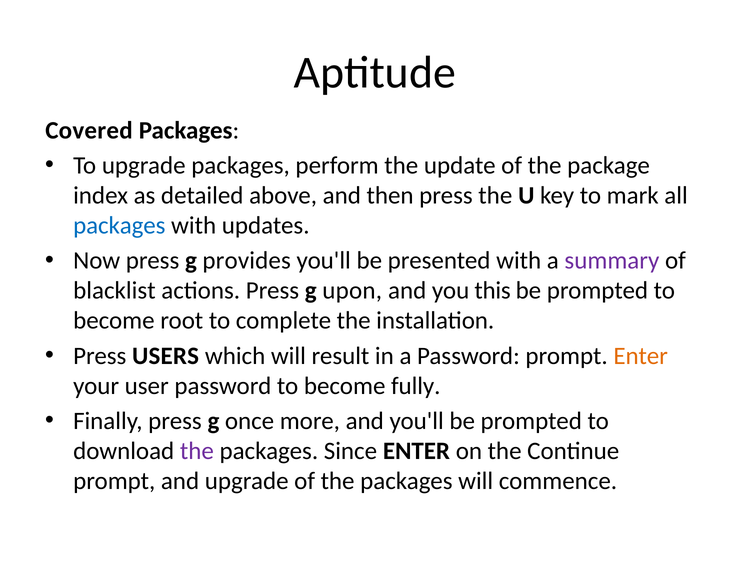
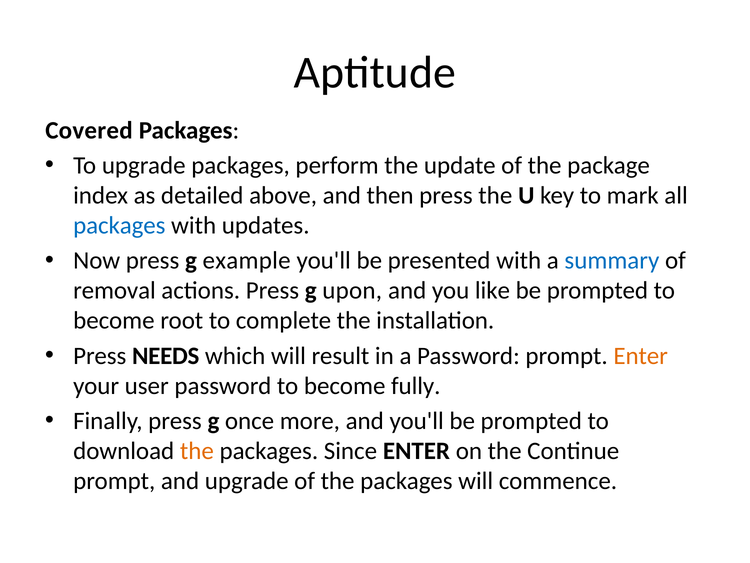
provides: provides -> example (247, 260)
summary colour: purple -> blue (612, 260)
blacklist: blacklist -> removal (114, 290)
this: this -> like (492, 290)
USERS: USERS -> NEEDS (166, 355)
the colour: purple -> orange (197, 450)
